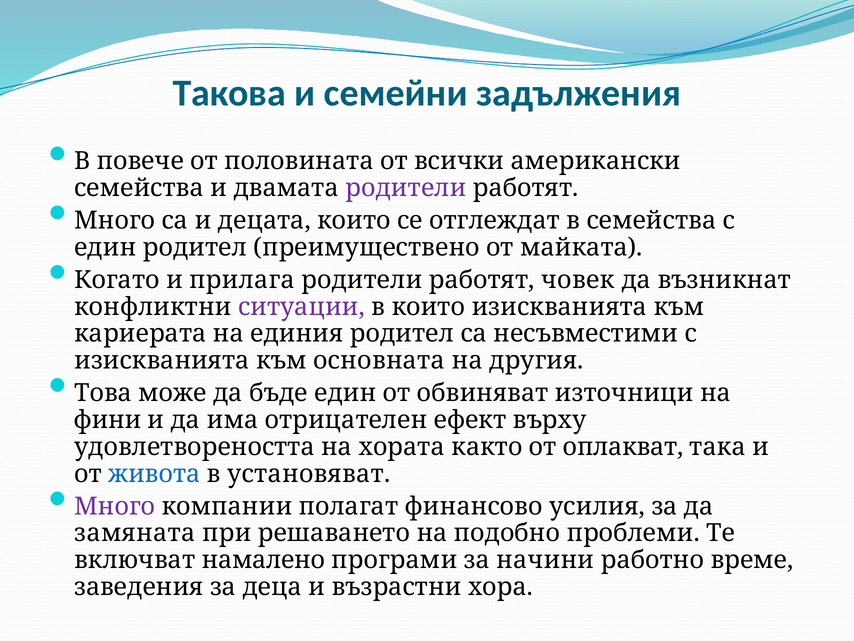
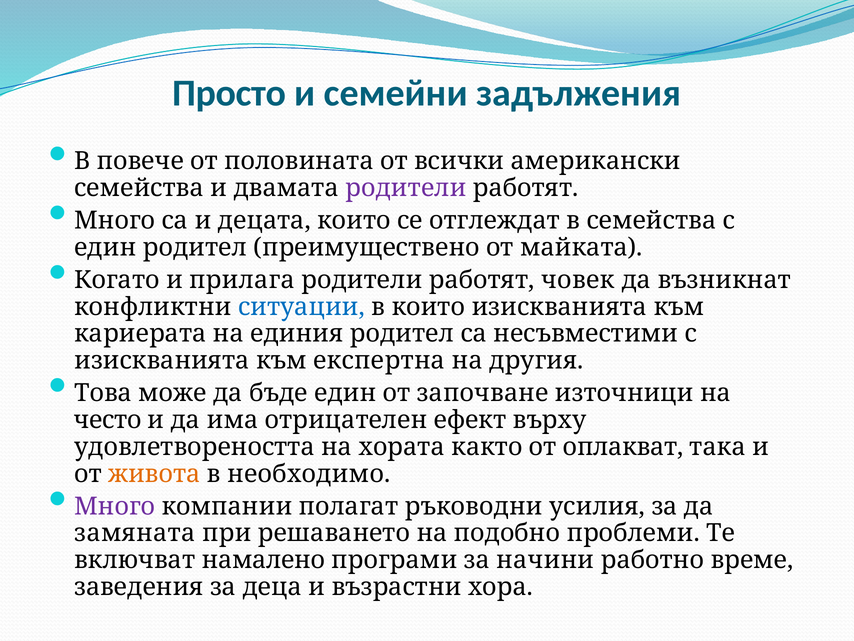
Такова: Такова -> Просто (229, 93)
ситуации colour: purple -> blue (301, 307)
основната: основната -> експертна (379, 360)
обвиняват: обвиняват -> започване (483, 393)
фини: фини -> често (108, 420)
живота colour: blue -> orange (154, 473)
установяват: установяват -> необходимо (309, 473)
финансово: финансово -> ръководни (474, 506)
